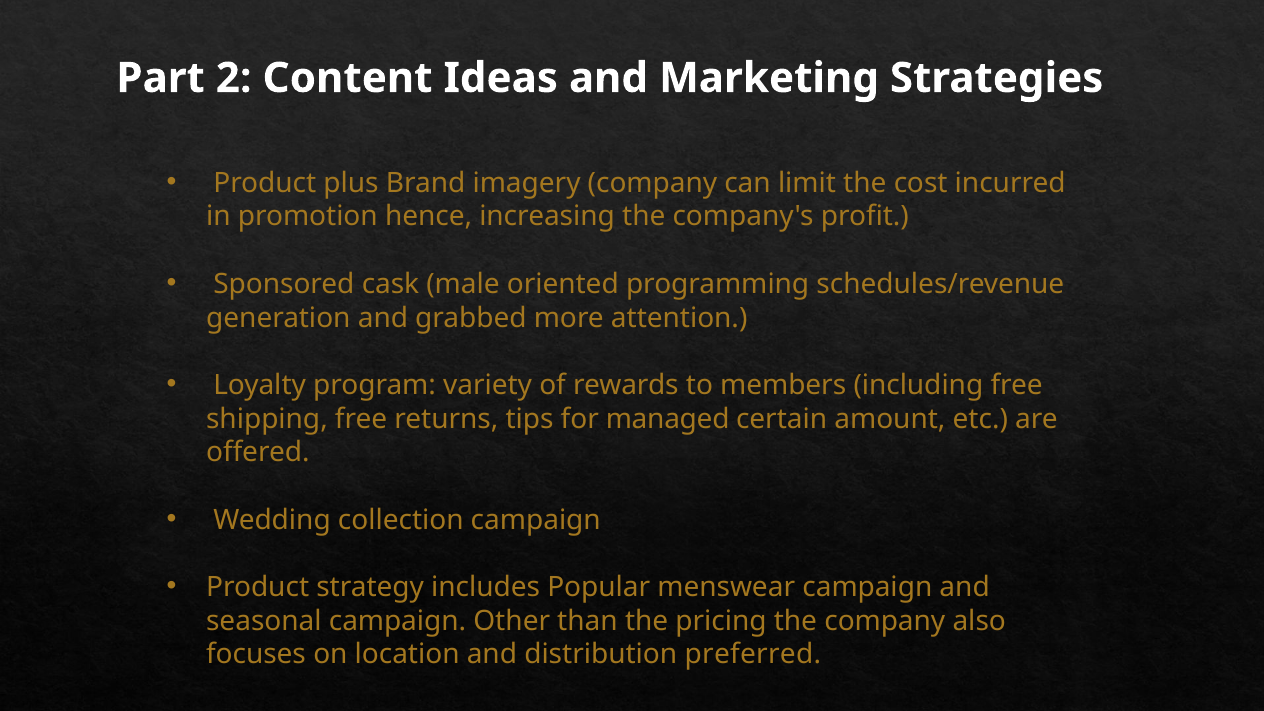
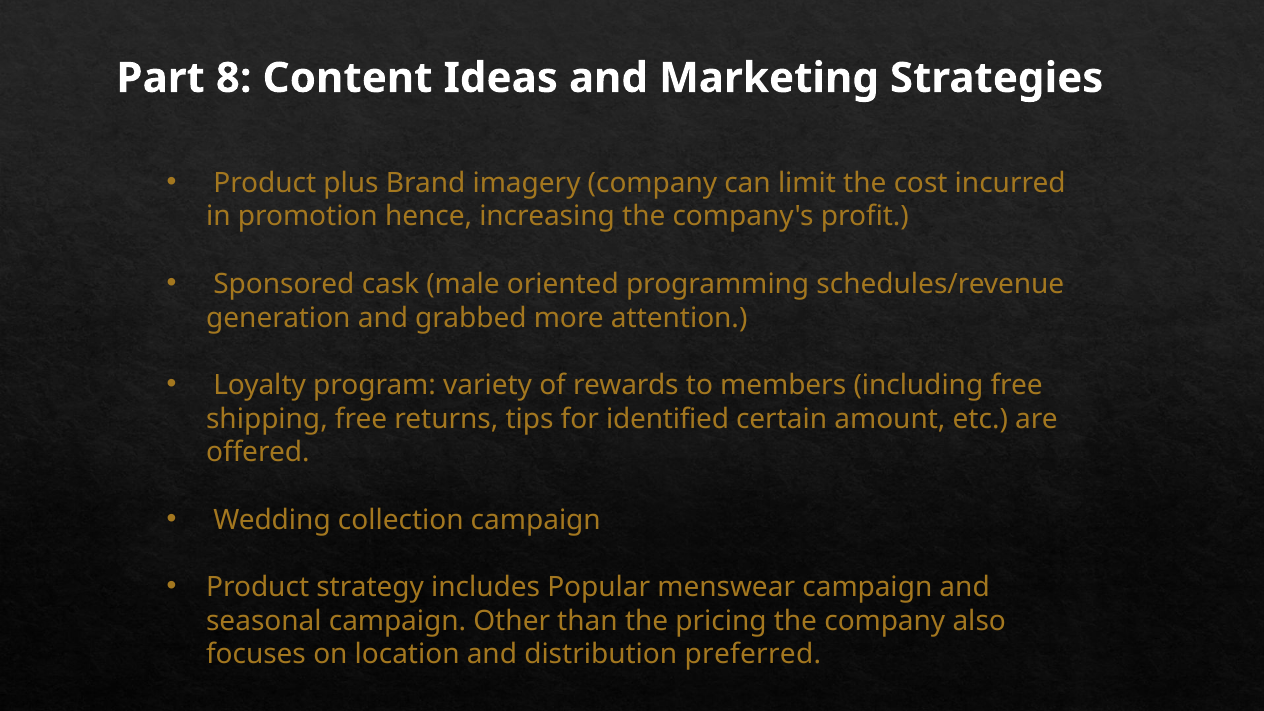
2: 2 -> 8 (234, 78)
managed: managed -> identified (668, 419)
